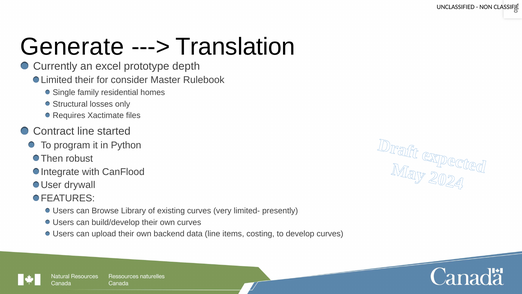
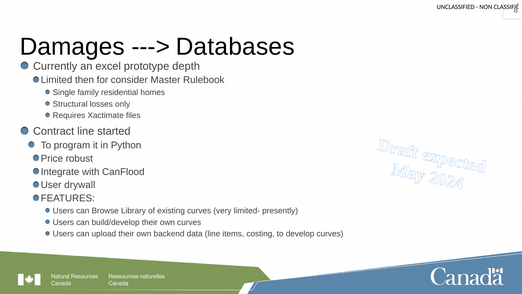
Generate: Generate -> Damages (72, 47)
Translation: Translation -> Databases (235, 47)
Limited their: their -> then (84, 80)
Then: Then -> Price (52, 158)
